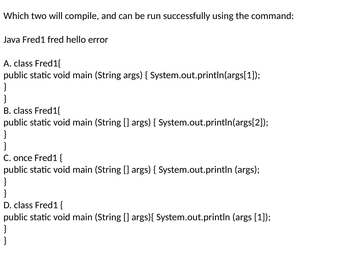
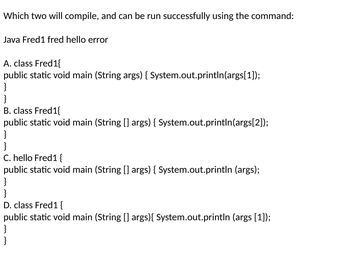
C once: once -> hello (23, 158)
